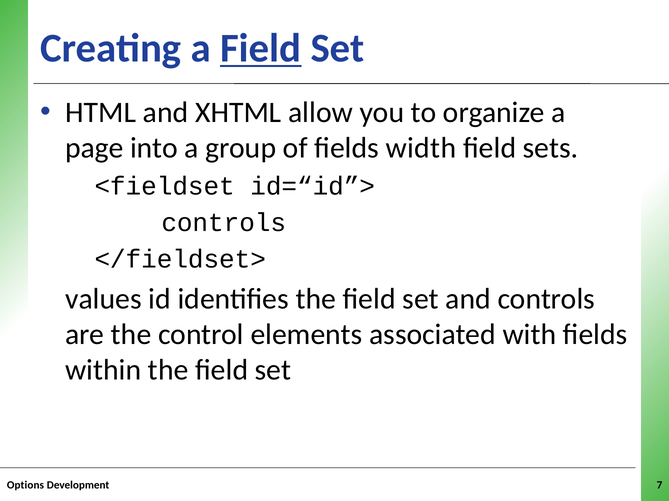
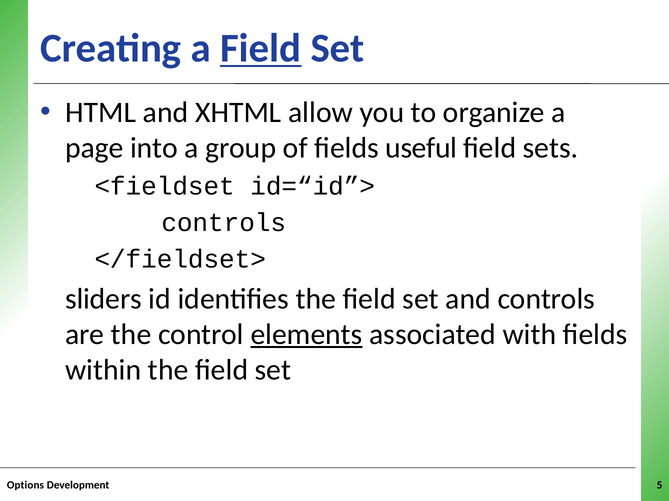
width: width -> useful (421, 148)
values: values -> sliders (104, 299)
elements underline: none -> present (306, 335)
7: 7 -> 5 (660, 486)
